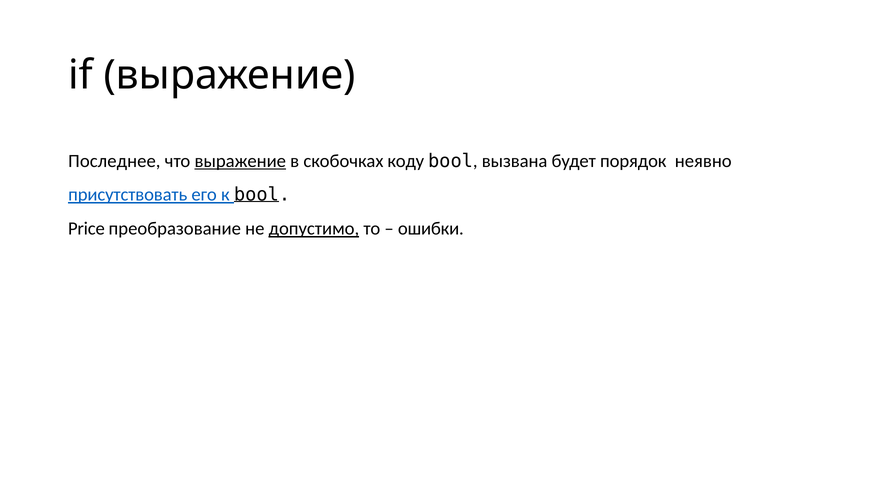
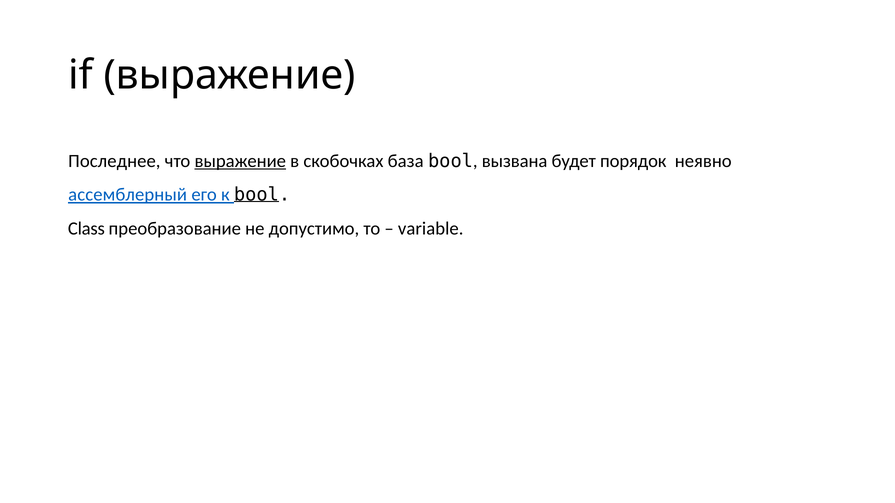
коду: коду -> база (406, 161)
присутствовать: присутствовать -> ассемблерный (128, 195)
Price: Price -> Class (86, 229)
допустимо underline: present -> none (314, 229)
ошибки: ошибки -> variable (431, 229)
